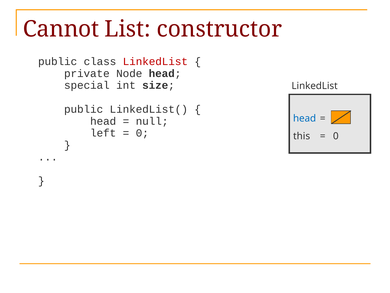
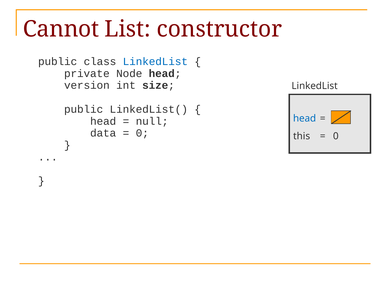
LinkedList colour: red -> blue (155, 61)
special: special -> version (87, 85)
left: left -> data (103, 133)
